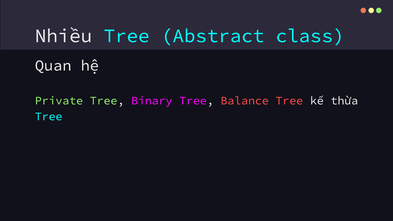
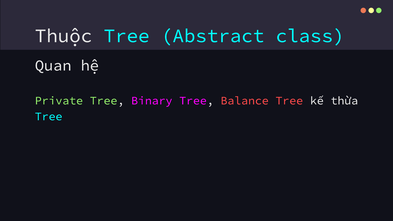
Nhiều: Nhiều -> Thuộc (64, 36)
